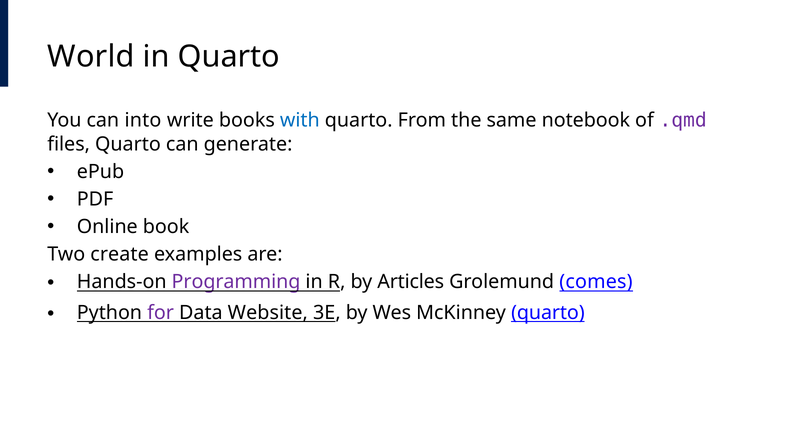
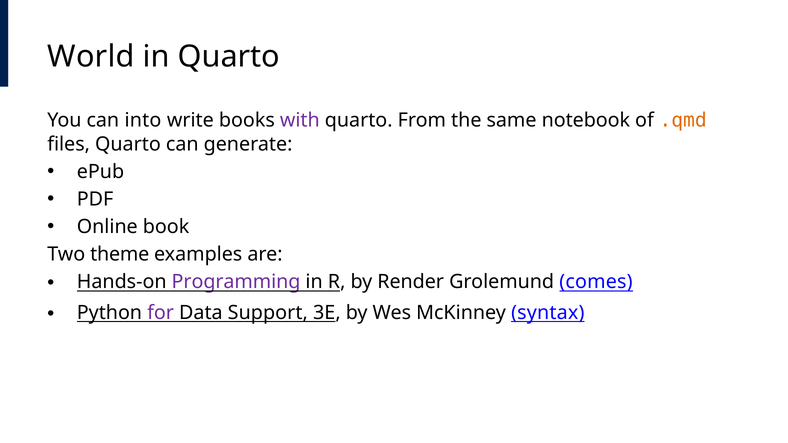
with colour: blue -> purple (300, 121)
.qmd colour: purple -> orange (683, 121)
create: create -> theme (120, 255)
Articles: Articles -> Render (411, 282)
Website: Website -> Support (268, 313)
McKinney quarto: quarto -> syntax (548, 313)
